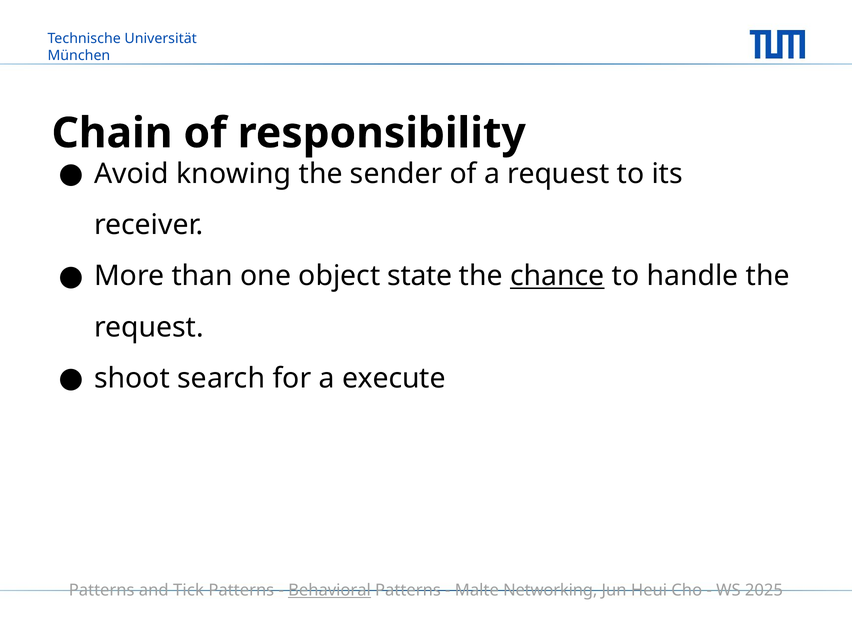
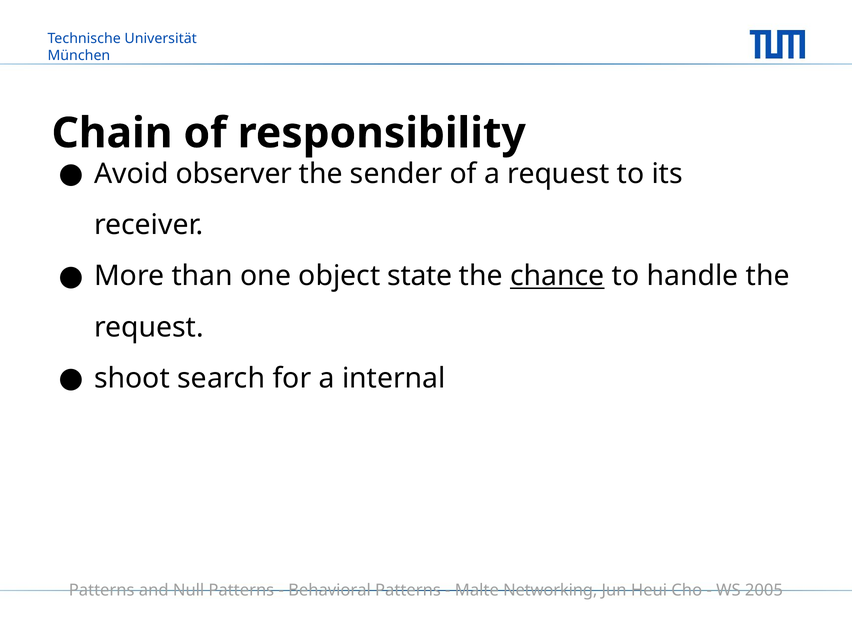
knowing: knowing -> observer (234, 174)
execute: execute -> internal (394, 378)
Tick: Tick -> Null (189, 590)
Behavioral underline: present -> none (330, 590)
2025: 2025 -> 2005 (764, 590)
